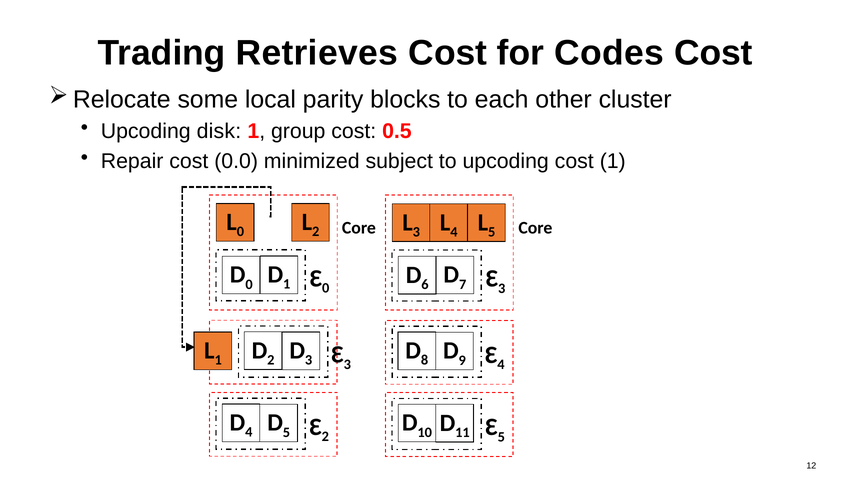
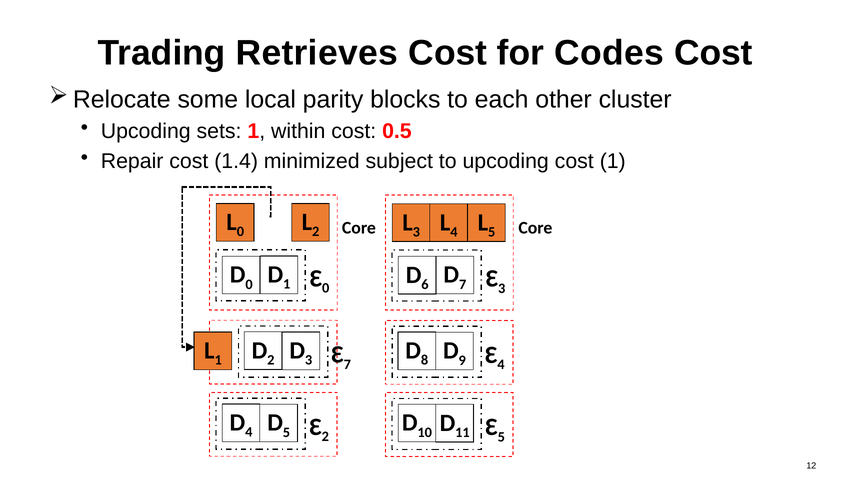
disk: disk -> sets (219, 131)
group: group -> within (298, 131)
0.0: 0.0 -> 1.4 (236, 161)
3: 3 -> 7 (347, 364)
